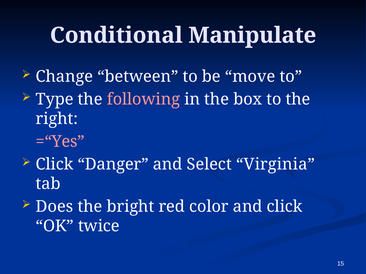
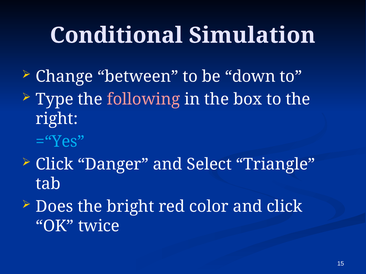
Manipulate: Manipulate -> Simulation (252, 35)
move: move -> down (250, 77)
=“Yes colour: pink -> light blue (60, 142)
Virginia: Virginia -> Triangle (276, 165)
